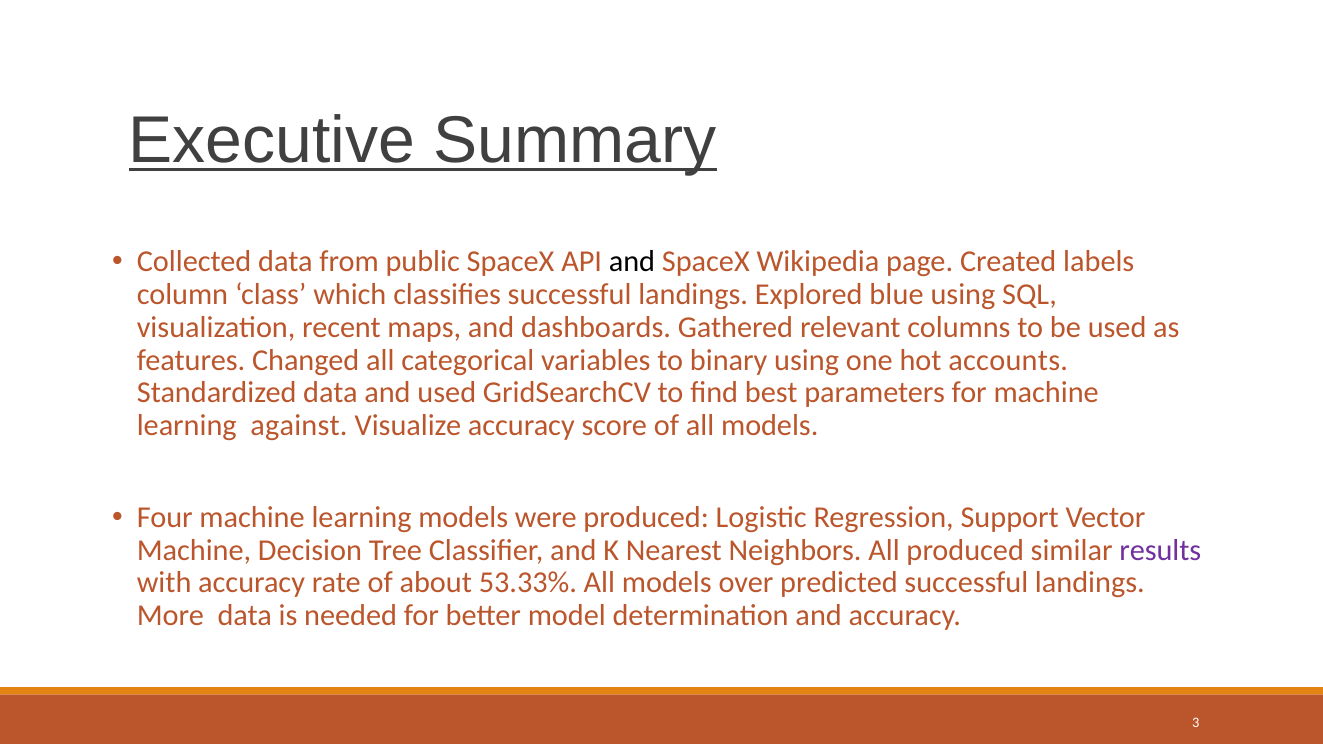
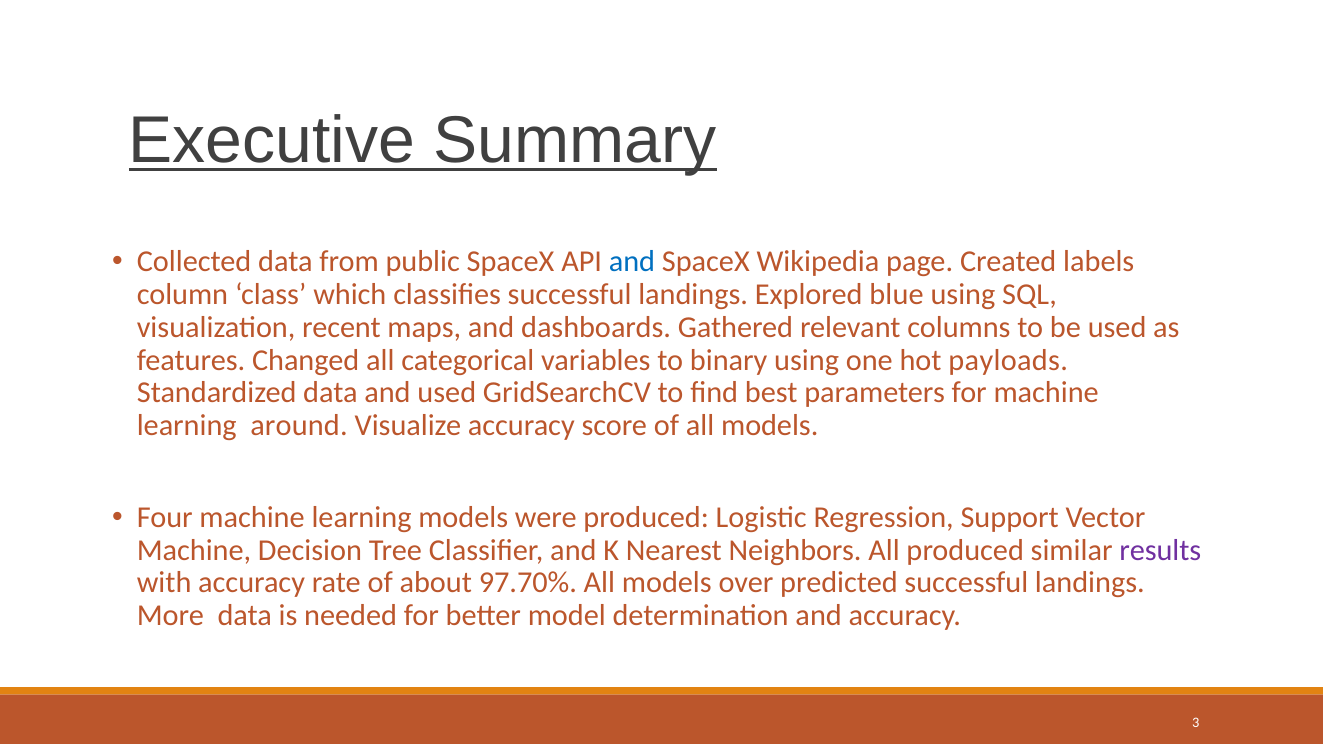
and colour: black -> blue (632, 262)
accounts: accounts -> payloads (1008, 360)
against: against -> around (299, 426)
53.33%: 53.33% -> 97.70% (528, 583)
